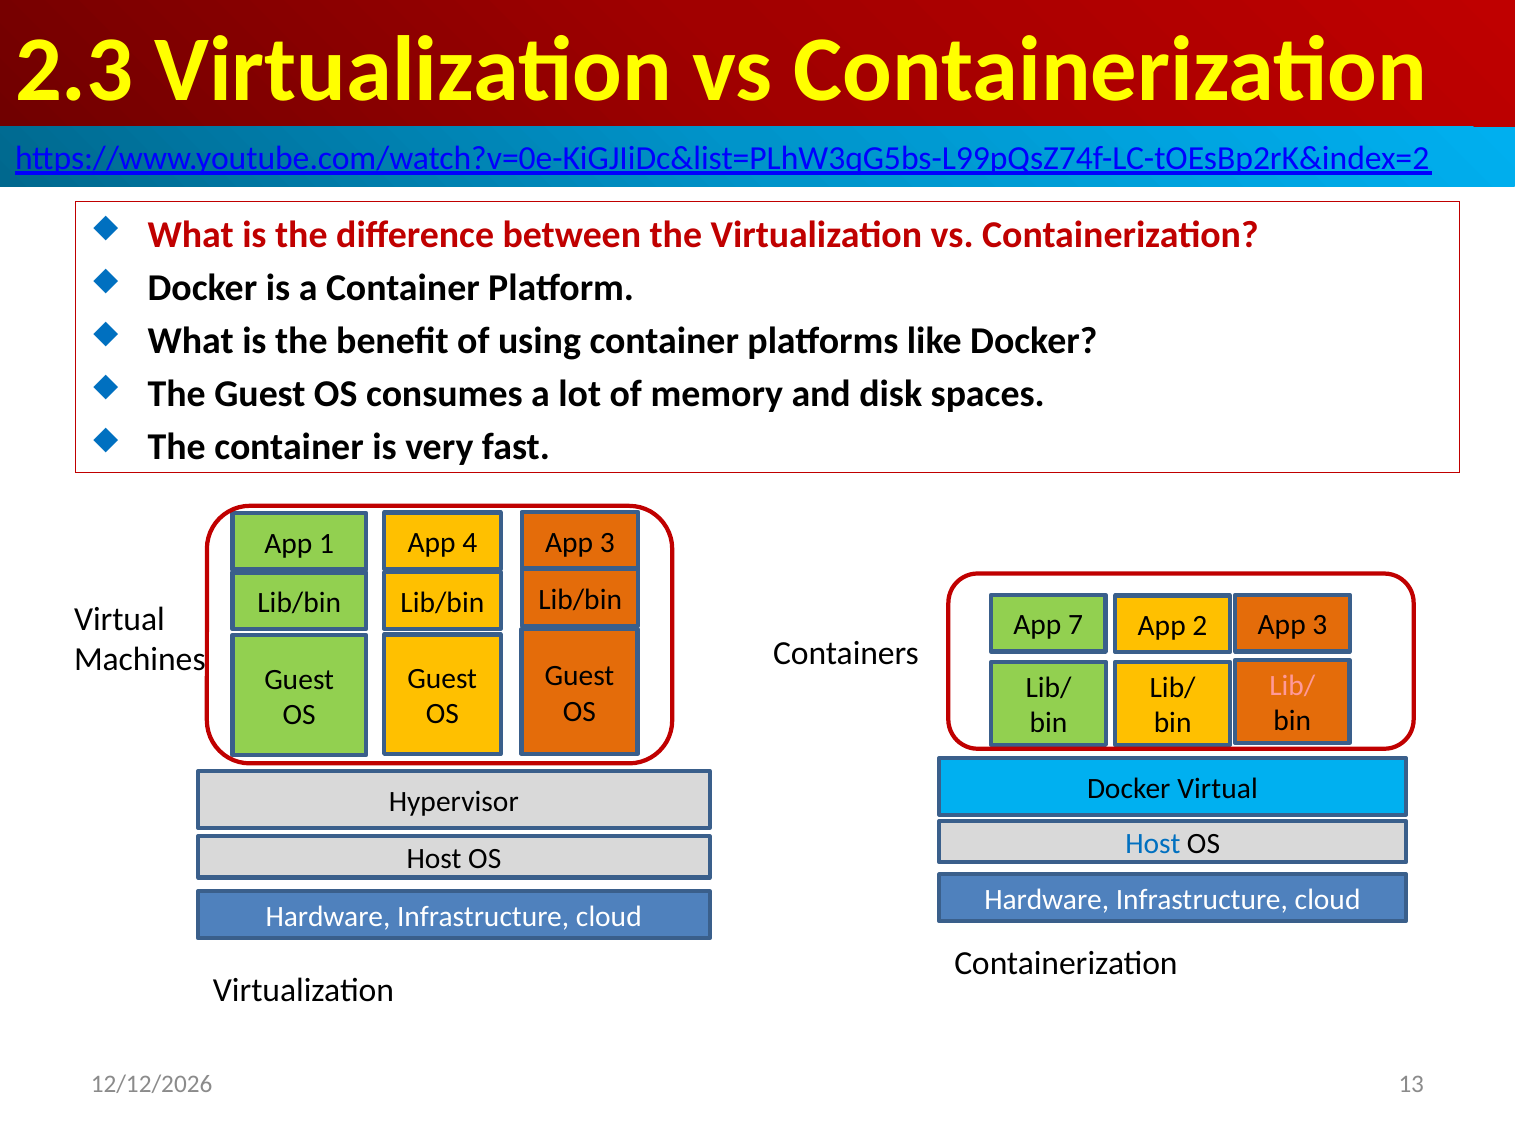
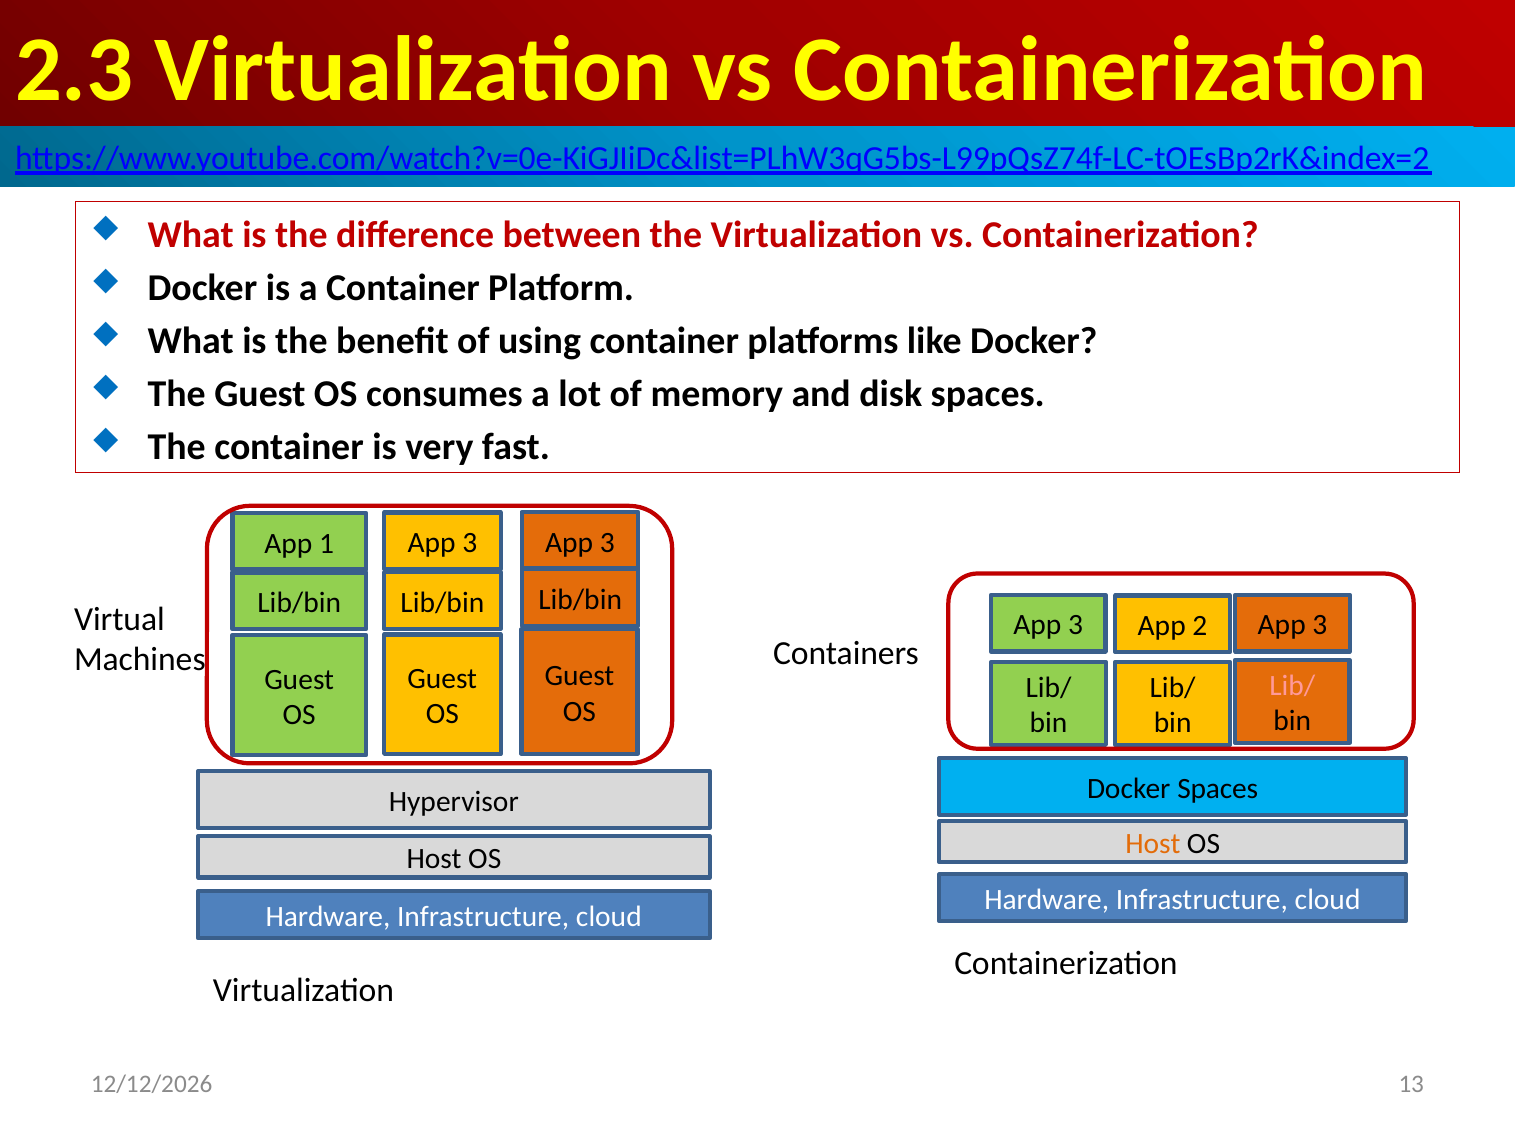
4: 4 -> 3 (470, 543)
7: 7 -> 3 (1076, 625)
Docker Virtual: Virtual -> Spaces (1218, 789)
Host colour: blue -> orange (1153, 844)
